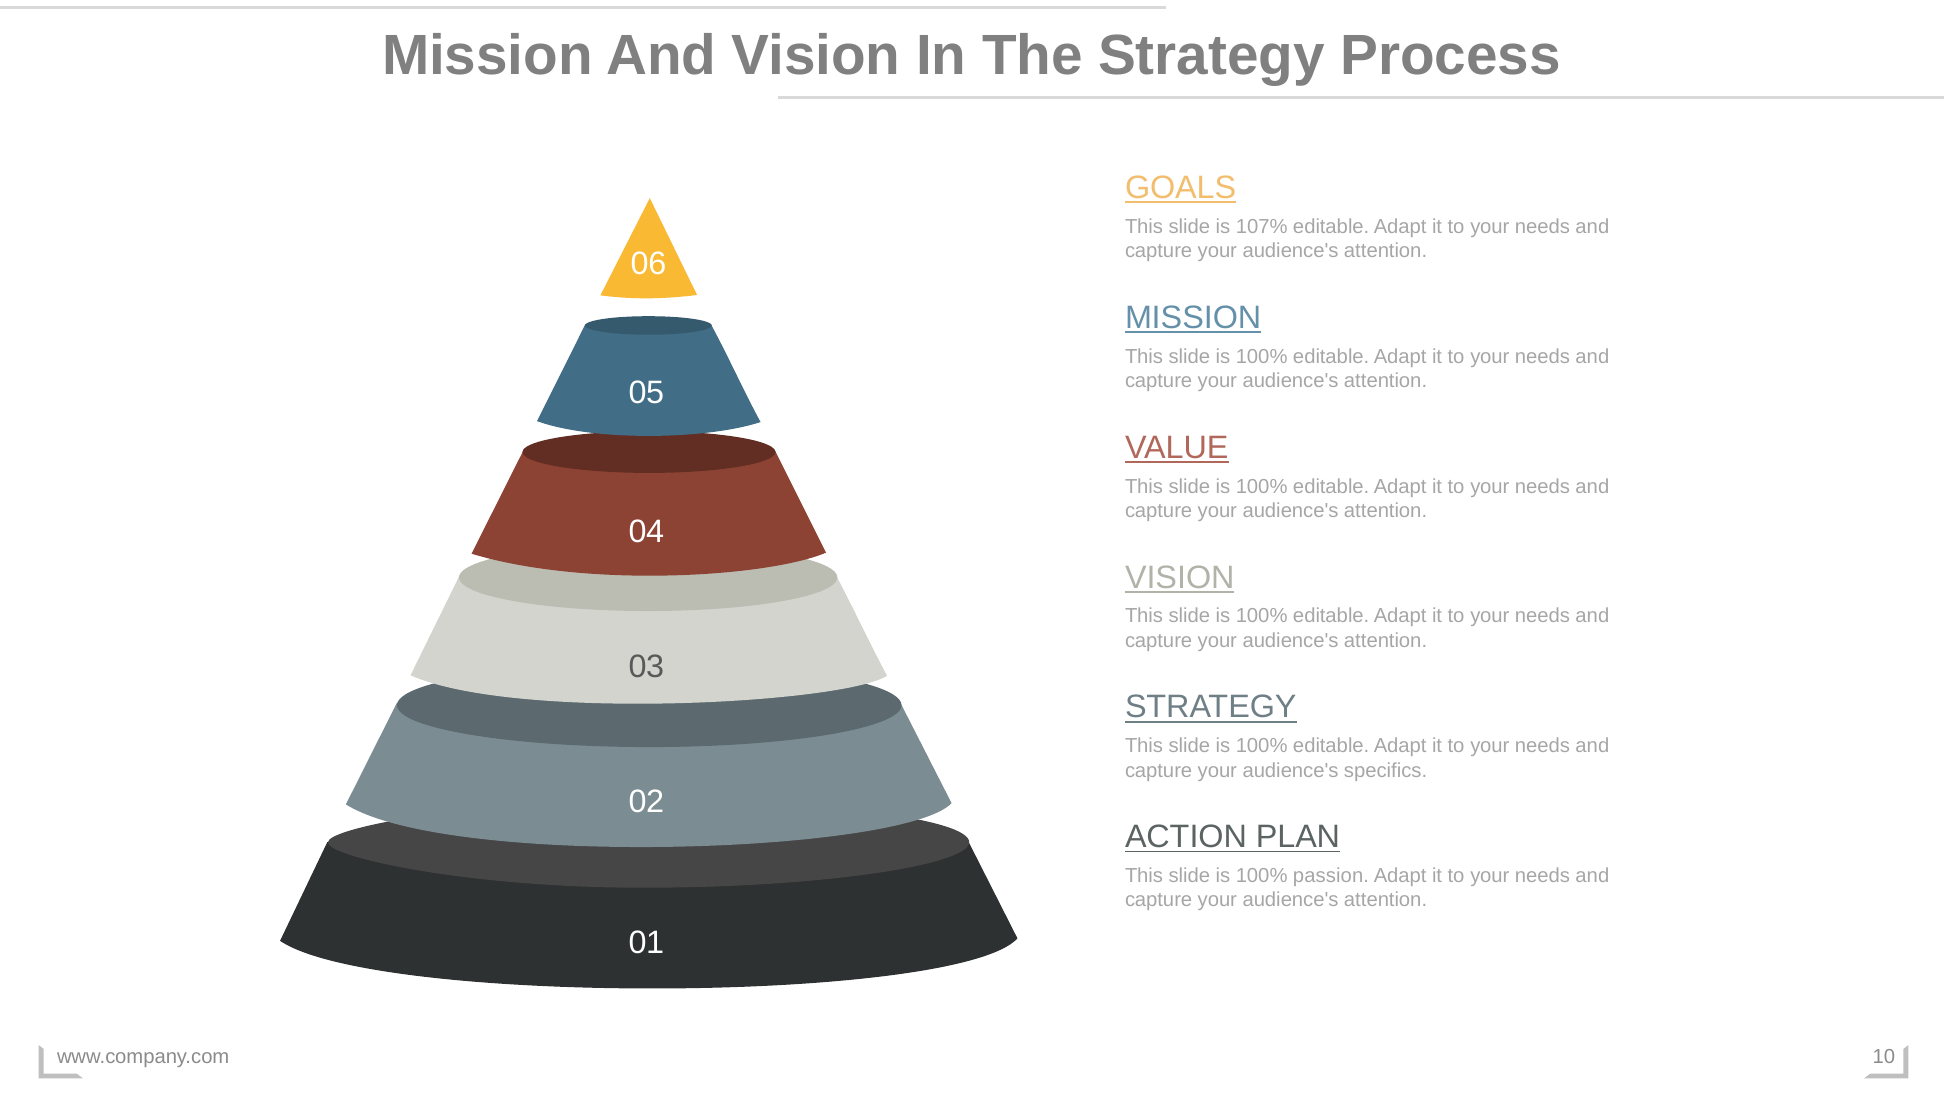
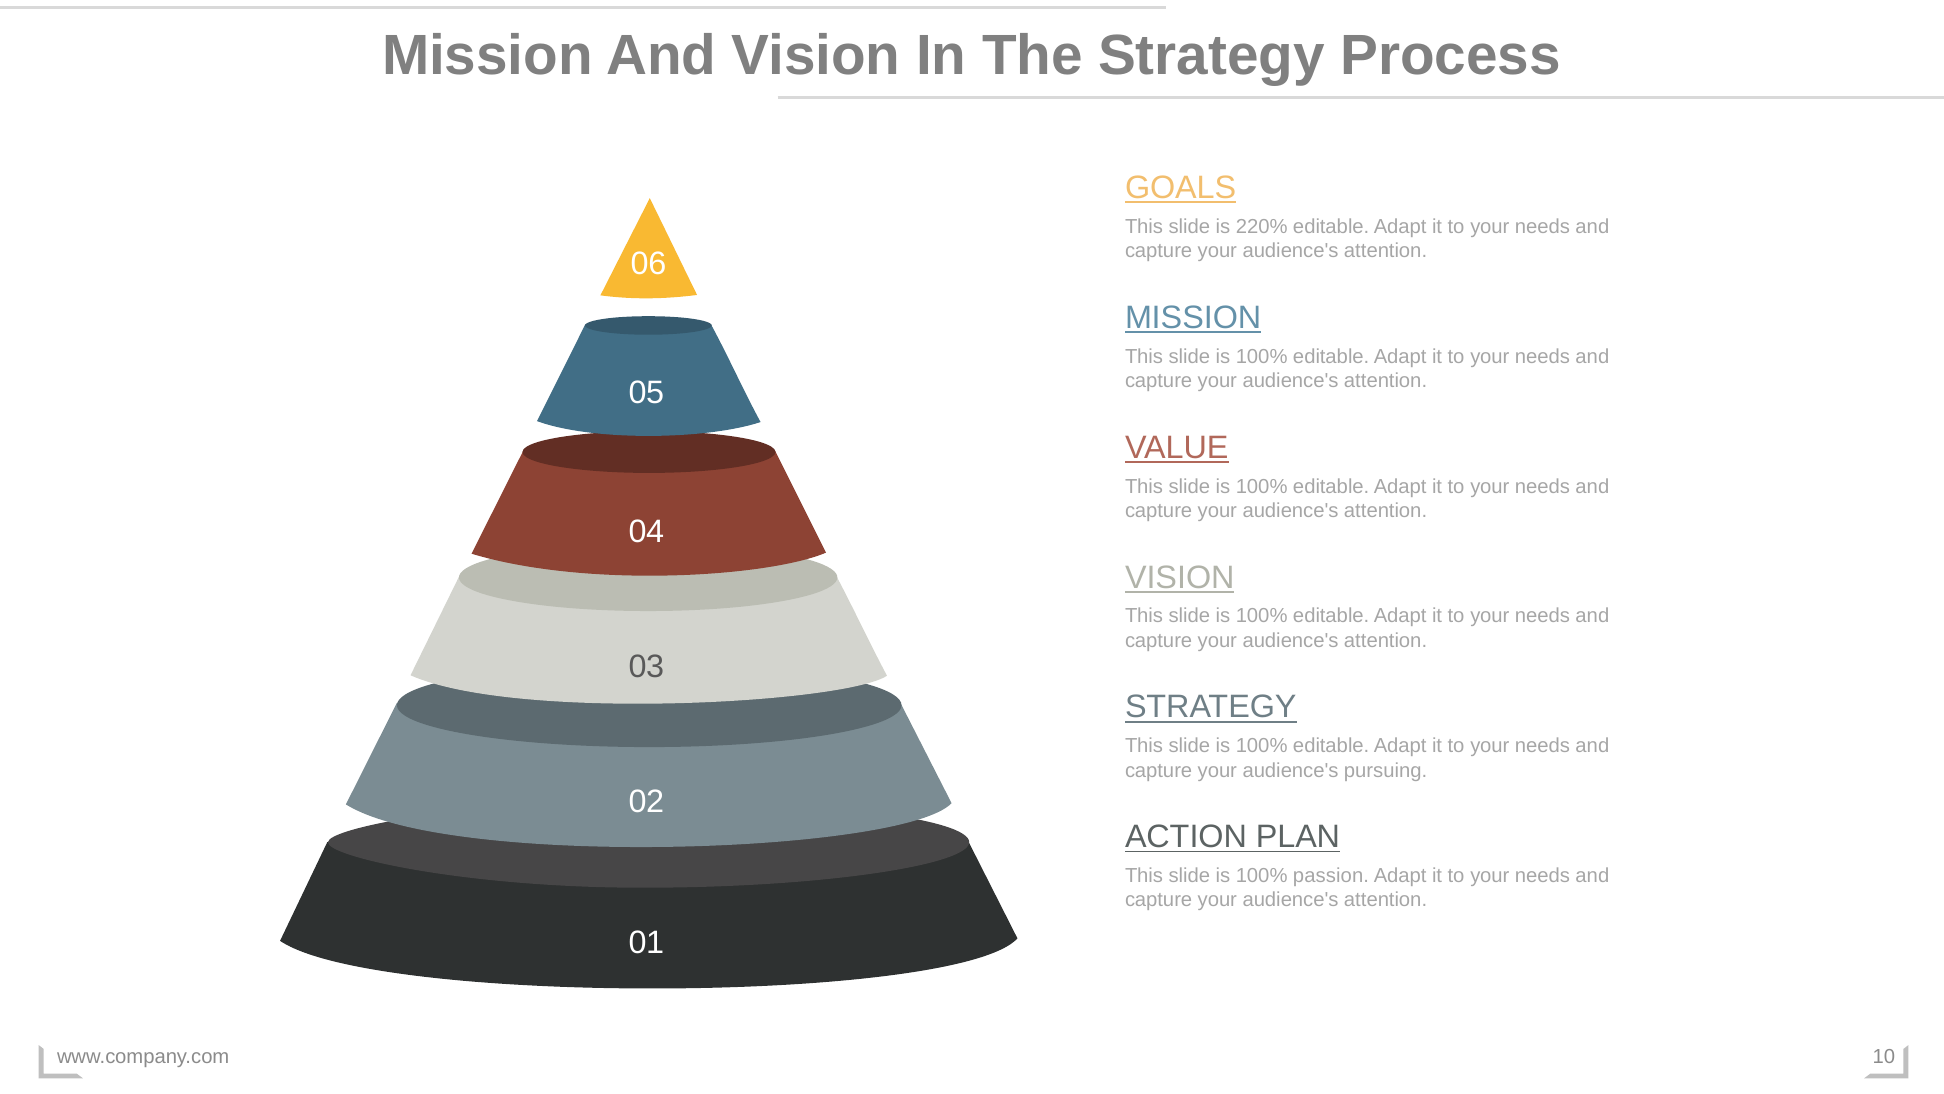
107%: 107% -> 220% (1262, 226)
specifics: specifics -> pursuing (1386, 770)
